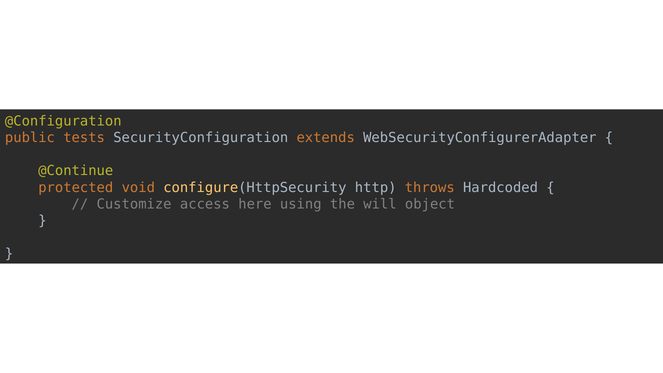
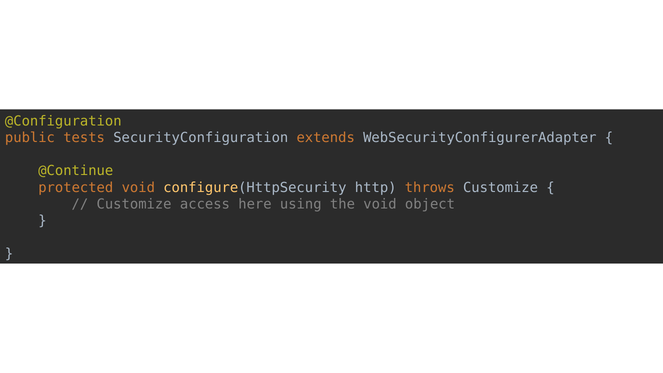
throws Hardcoded: Hardcoded -> Customize (501, 187)
the will: will -> void (380, 204)
